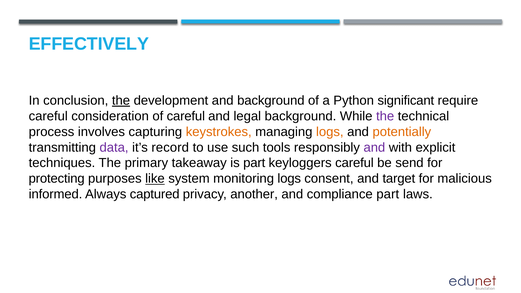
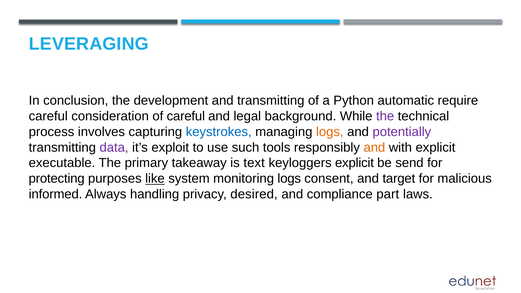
EFFECTIVELY: EFFECTIVELY -> LEVERAGING (89, 44)
the underline: present -> none (121, 101)
and background: background -> transmitting (271, 101)
significant: significant -> automatic (406, 101)
keystrokes colour: orange -> blue (219, 132)
potentially colour: orange -> purple (402, 132)
record: record -> exploit (170, 147)
and colour: purple -> orange (374, 147)
techniques: techniques -> executable (62, 163)
is part: part -> text (254, 163)
keyloggers careful: careful -> explicit (354, 163)
captured: captured -> handling (155, 194)
another: another -> desired (254, 194)
